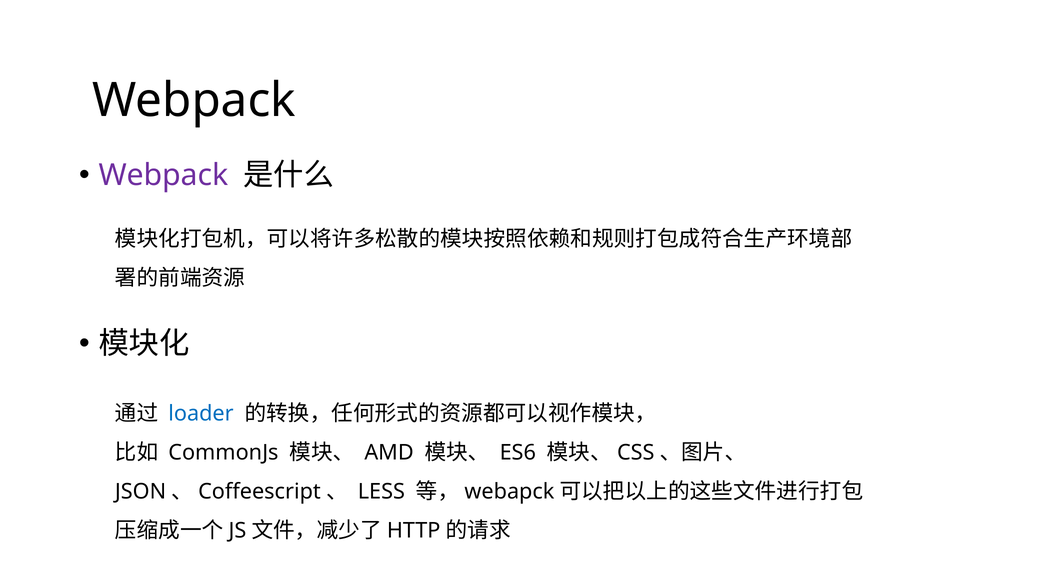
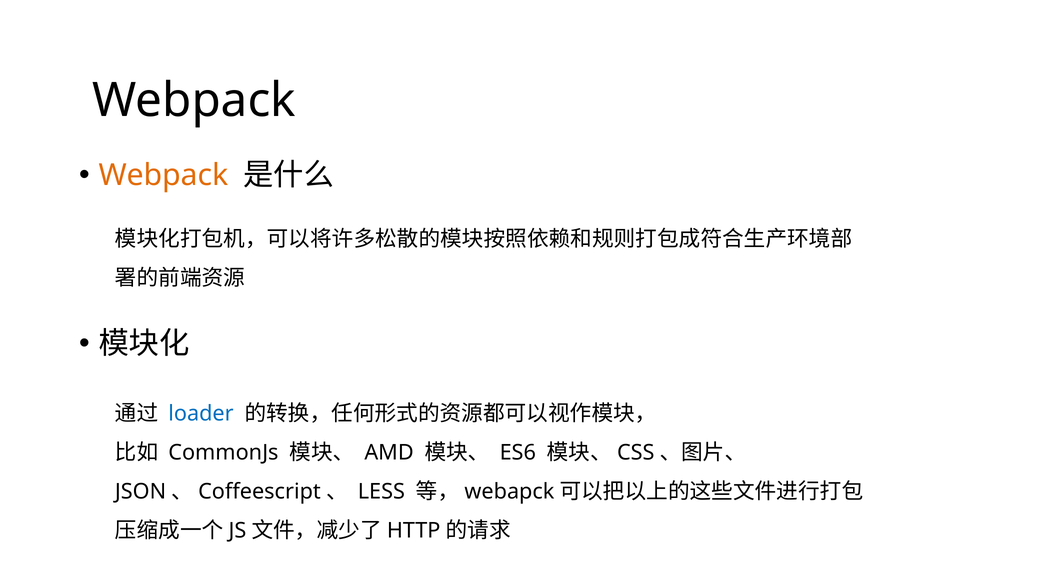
Webpack colour: purple -> orange (163, 175)
